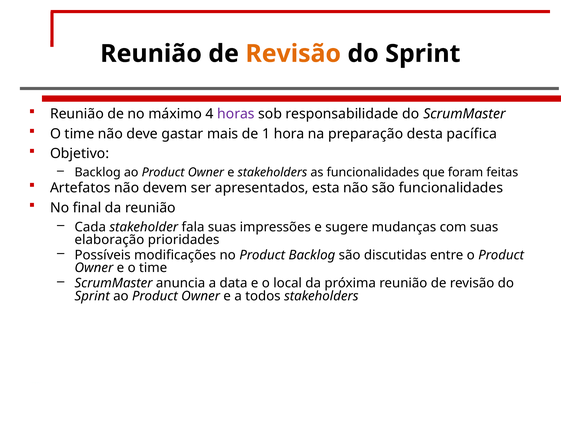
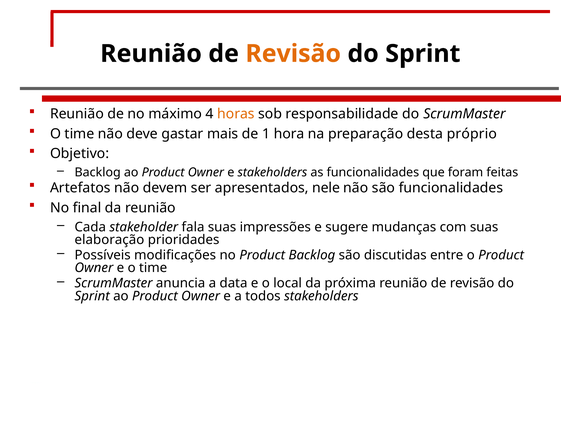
horas colour: purple -> orange (236, 114)
pacífica: pacífica -> próprio (472, 134)
esta: esta -> nele (326, 188)
